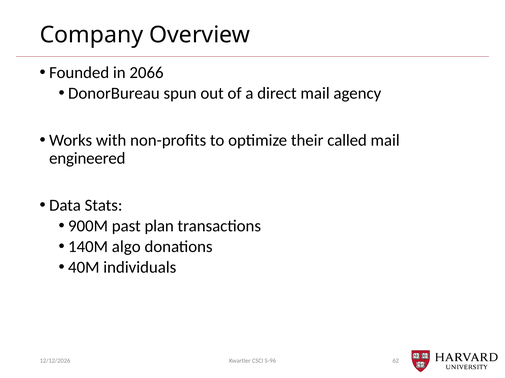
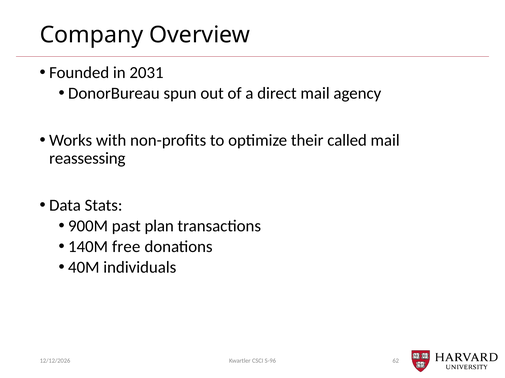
2066: 2066 -> 2031 (147, 73)
engineered: engineered -> reassessing (87, 159)
algo: algo -> free (126, 247)
